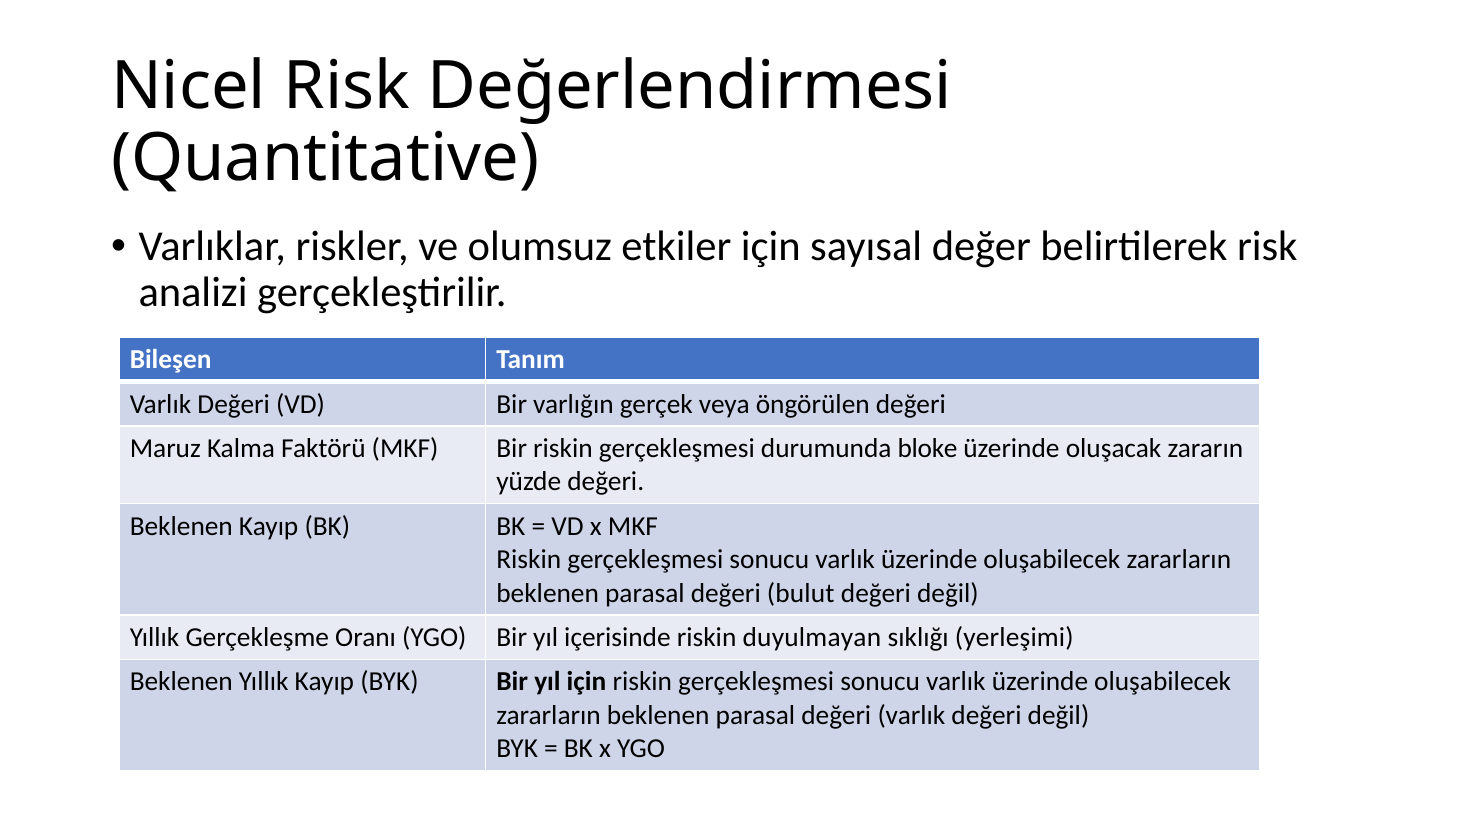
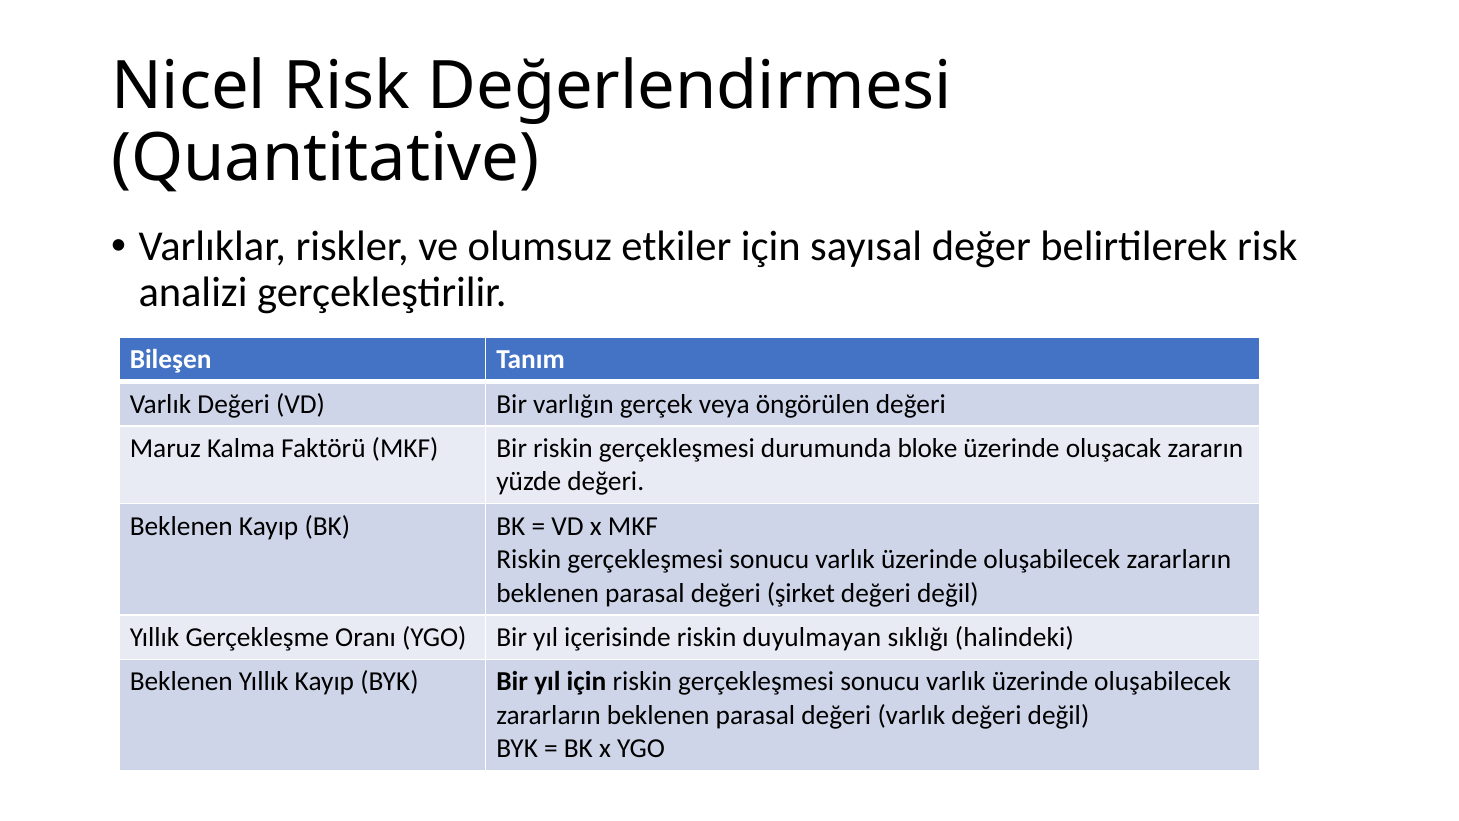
bulut: bulut -> şirket (801, 593)
yerleşimi: yerleşimi -> halindeki (1014, 637)
